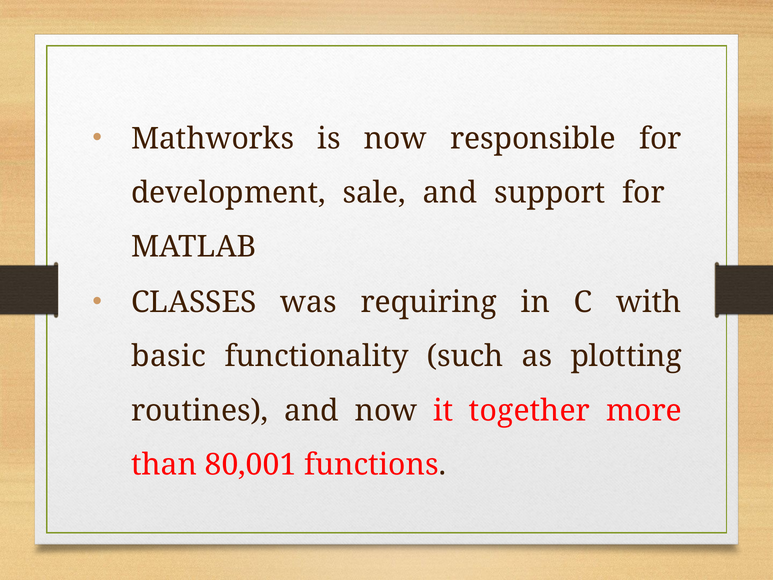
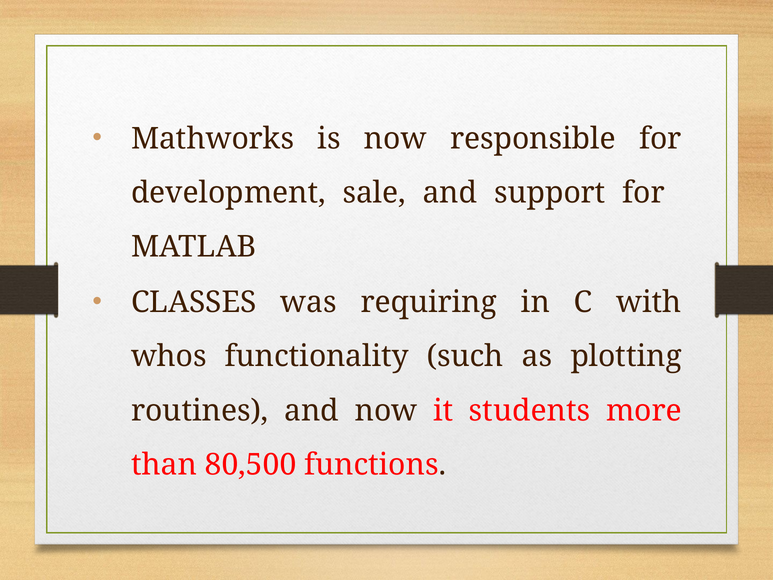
basic: basic -> whos (169, 356)
together: together -> students (530, 410)
80,001: 80,001 -> 80,500 (251, 465)
